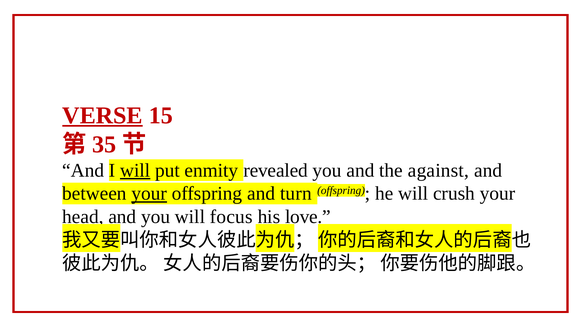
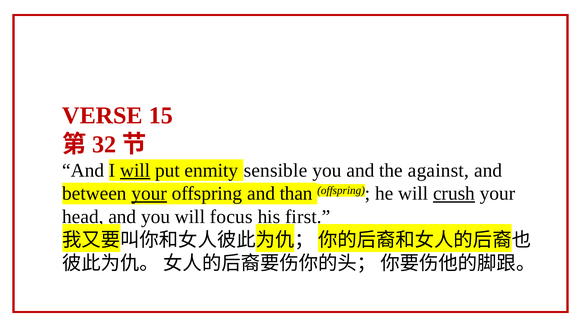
VERSE underline: present -> none (102, 115)
35: 35 -> 32 (104, 144)
revealed: revealed -> sensible (275, 170)
turn: turn -> than (296, 193)
crush underline: none -> present (454, 193)
love: love -> first (308, 216)
